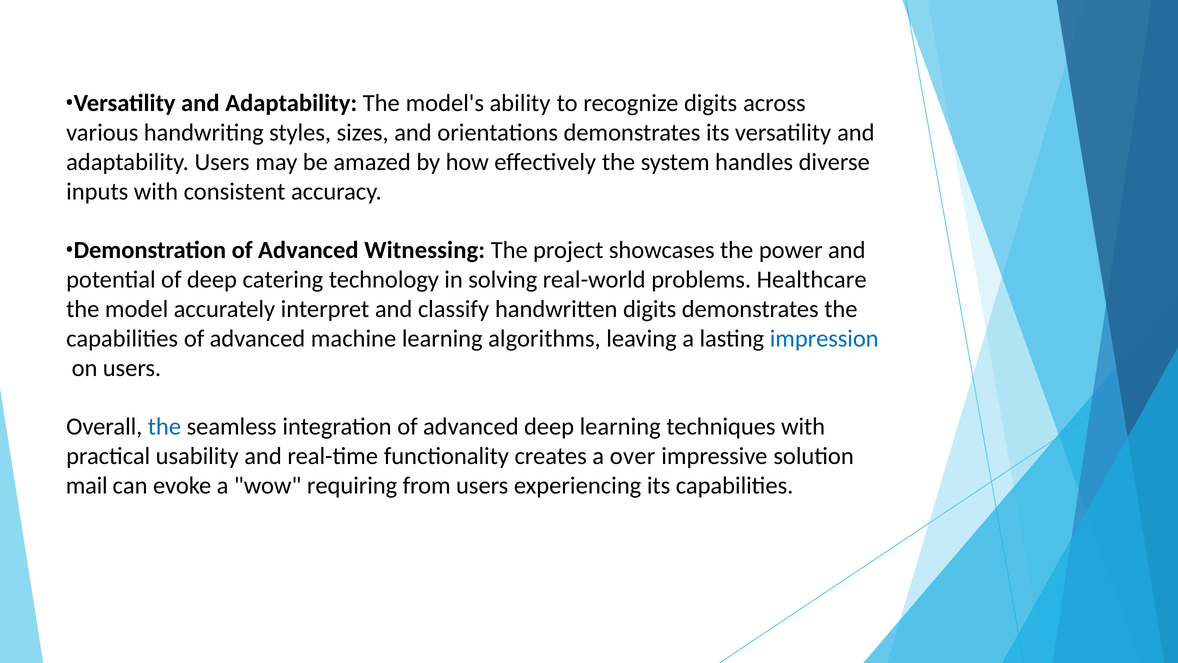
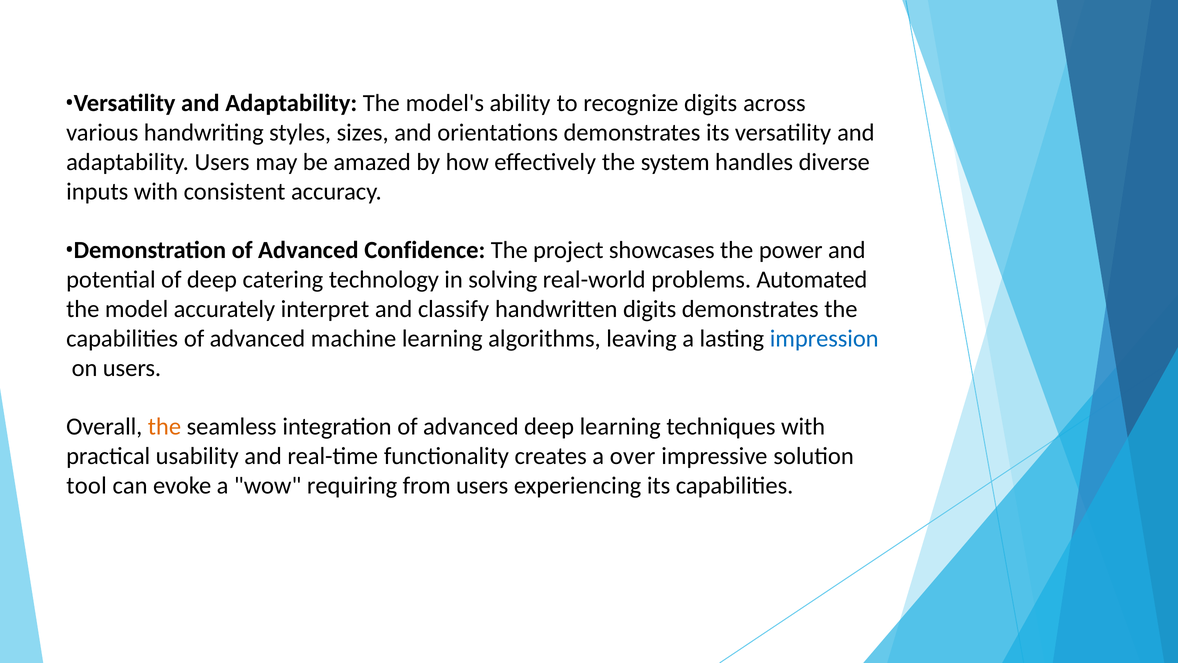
Witnessing: Witnessing -> Confidence (425, 250)
Healthcare: Healthcare -> Automated (812, 280)
the colour: blue -> orange (164, 426)
mail: mail -> tool (87, 485)
